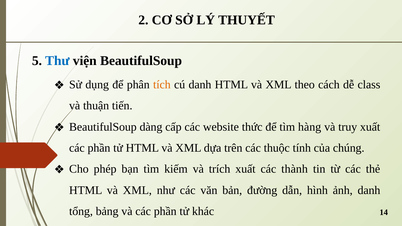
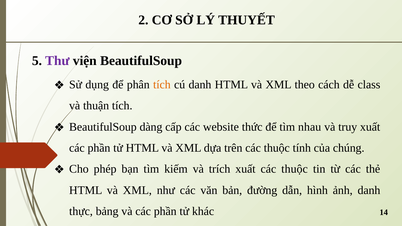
Thư colour: blue -> purple (57, 61)
thuận tiến: tiến -> tích (122, 106)
hàng: hàng -> nhau (310, 127)
xuất các thành: thành -> thuộc (295, 169)
tổng: tổng -> thực (81, 211)
